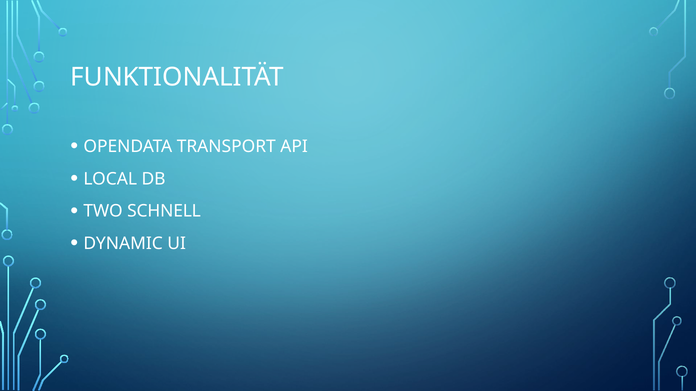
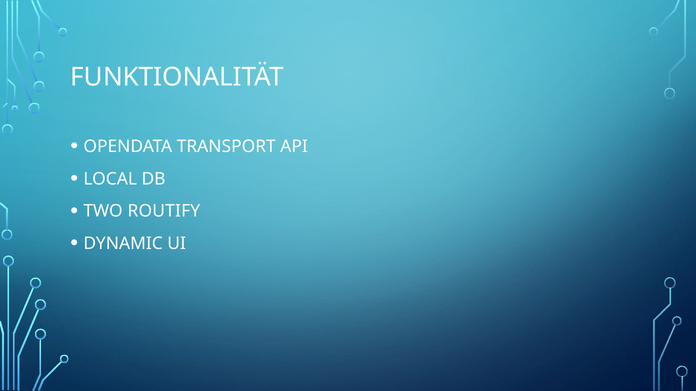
SCHNELL: SCHNELL -> ROUTIFY (164, 211)
